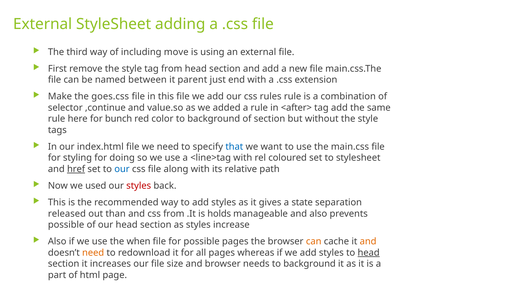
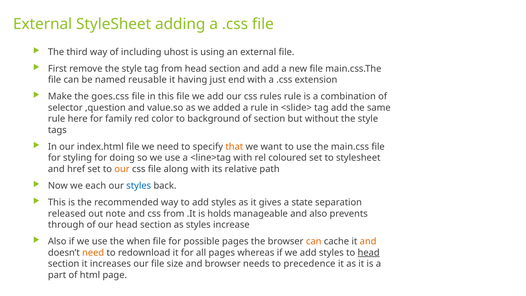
move: move -> uhost (176, 52)
between: between -> reusable (147, 80)
parent: parent -> having (192, 80)
,continue: ,continue -> ,question (105, 108)
<after>: <after> -> <slide> (296, 108)
bunch: bunch -> family (119, 119)
that colour: blue -> orange (234, 147)
href underline: present -> none (76, 169)
our colour: blue -> orange (122, 169)
used: used -> each (96, 186)
styles colour: red -> blue (139, 186)
than: than -> note (116, 214)
possible: possible -> through (66, 225)
needs to background: background -> precedence (309, 264)
